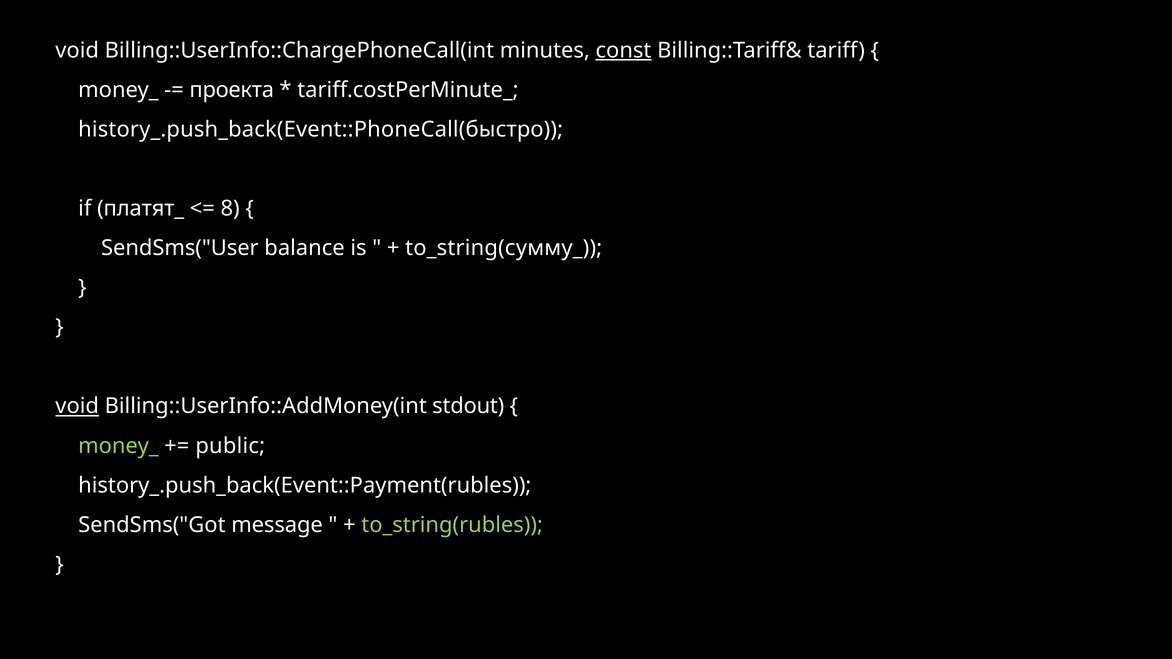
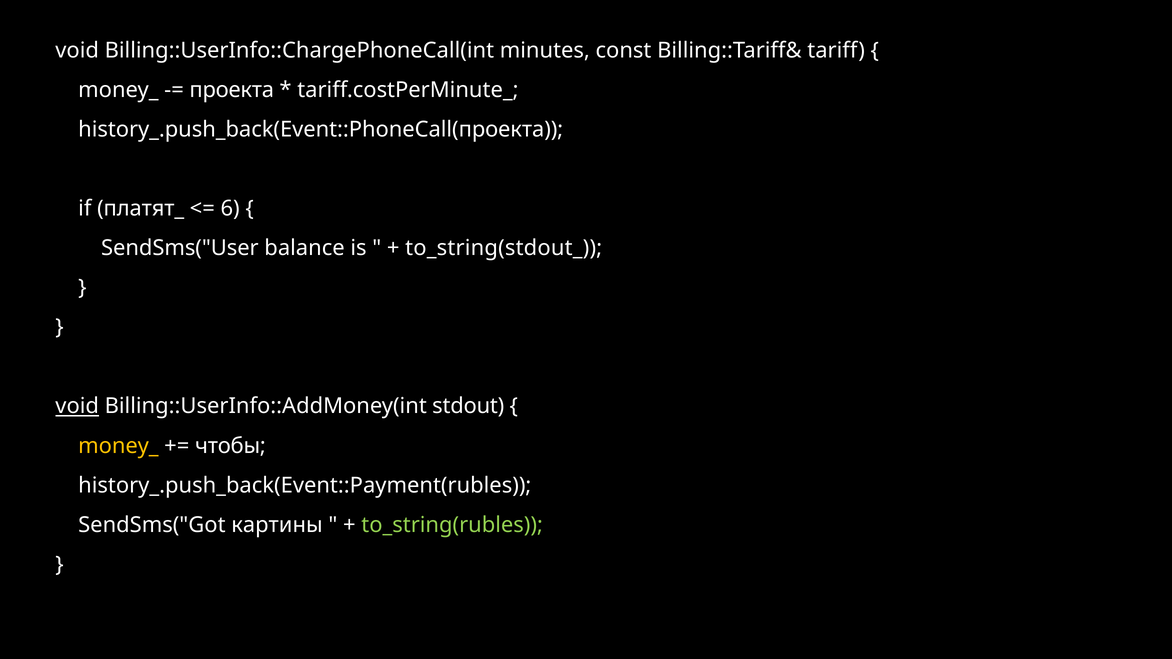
const underline: present -> none (623, 50)
history_.push_back(Event::PhoneCall(быстро: history_.push_back(Event::PhoneCall(быстро -> history_.push_back(Event::PhoneCall(проекта (321, 130)
8: 8 -> 6 (230, 209)
to_string(сумму_: to_string(сумму_ -> to_string(stdout_ (504, 248)
money_ colour: light green -> yellow (118, 446)
public: public -> чтобы (230, 446)
message: message -> картины (277, 525)
